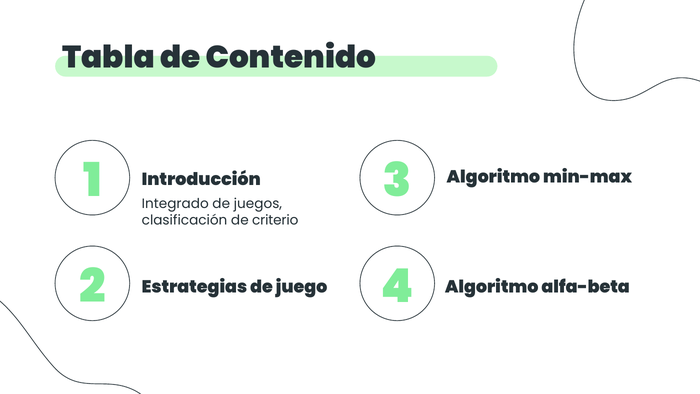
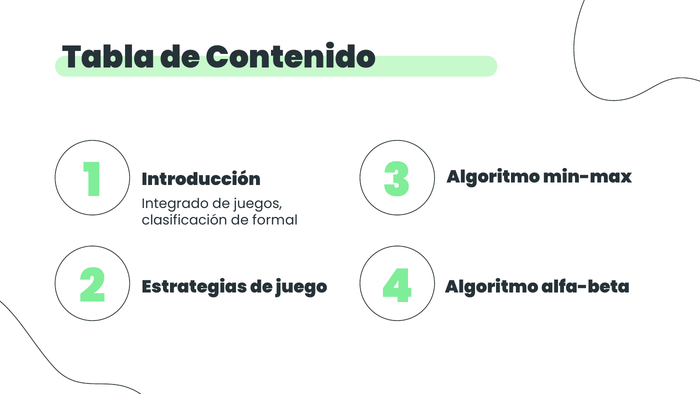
criterio: criterio -> formal (275, 220)
